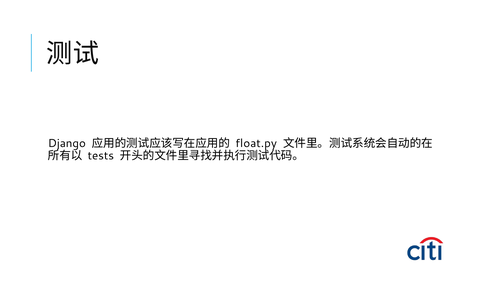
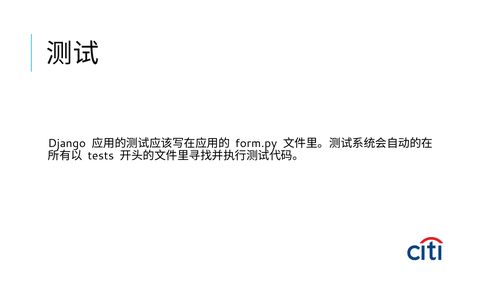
float.py: float.py -> form.py (256, 143)
